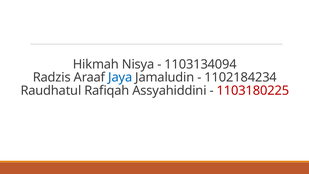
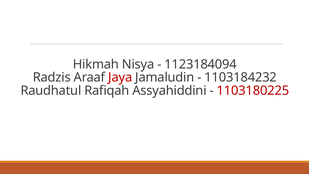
1103134094: 1103134094 -> 1123184094 (201, 64)
Jaya colour: blue -> red (120, 77)
1102184234: 1102184234 -> 1103184232 (241, 77)
